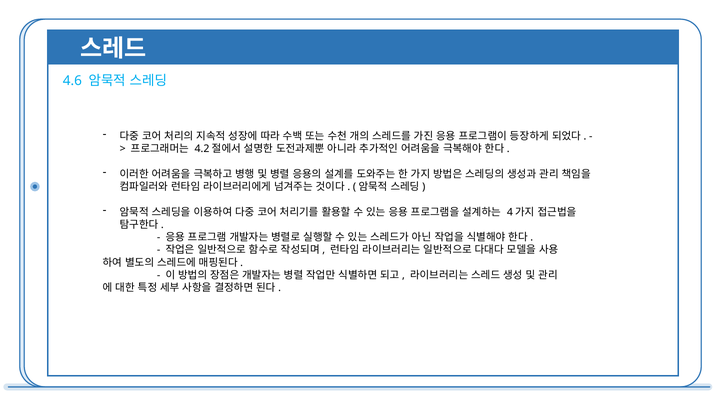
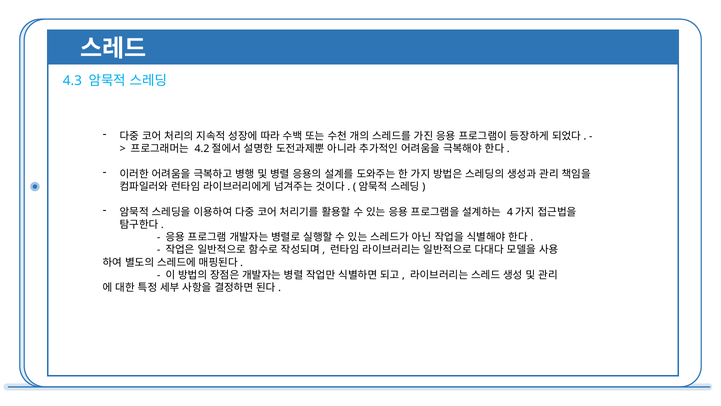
4.6: 4.6 -> 4.3 (72, 81)
